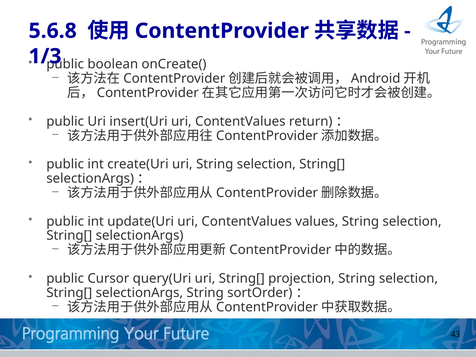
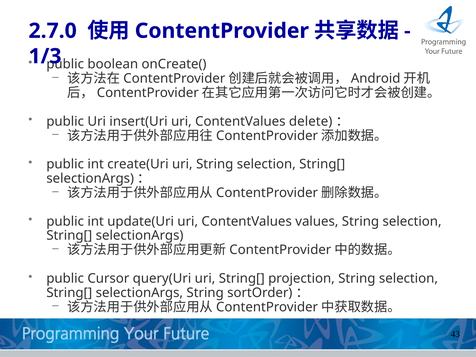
5.6.8: 5.6.8 -> 2.7.0 (53, 31)
return: return -> delete (311, 121)
